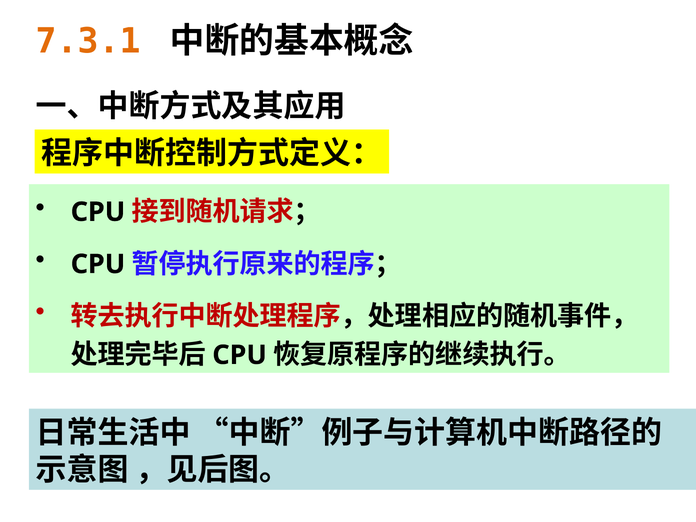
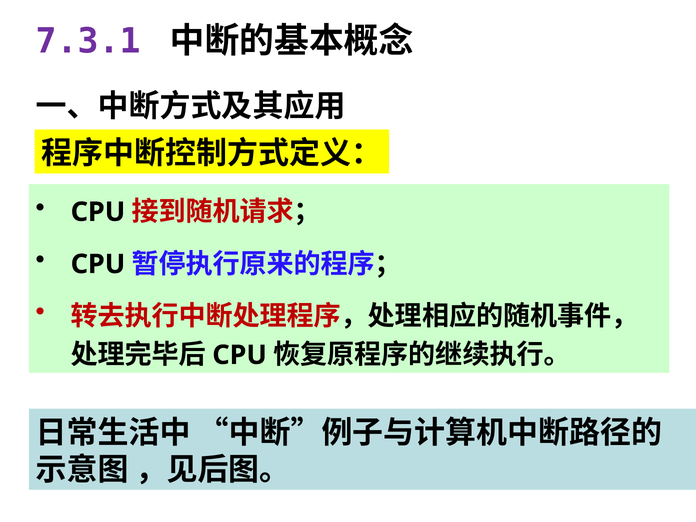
7.3.1 colour: orange -> purple (88, 41)
